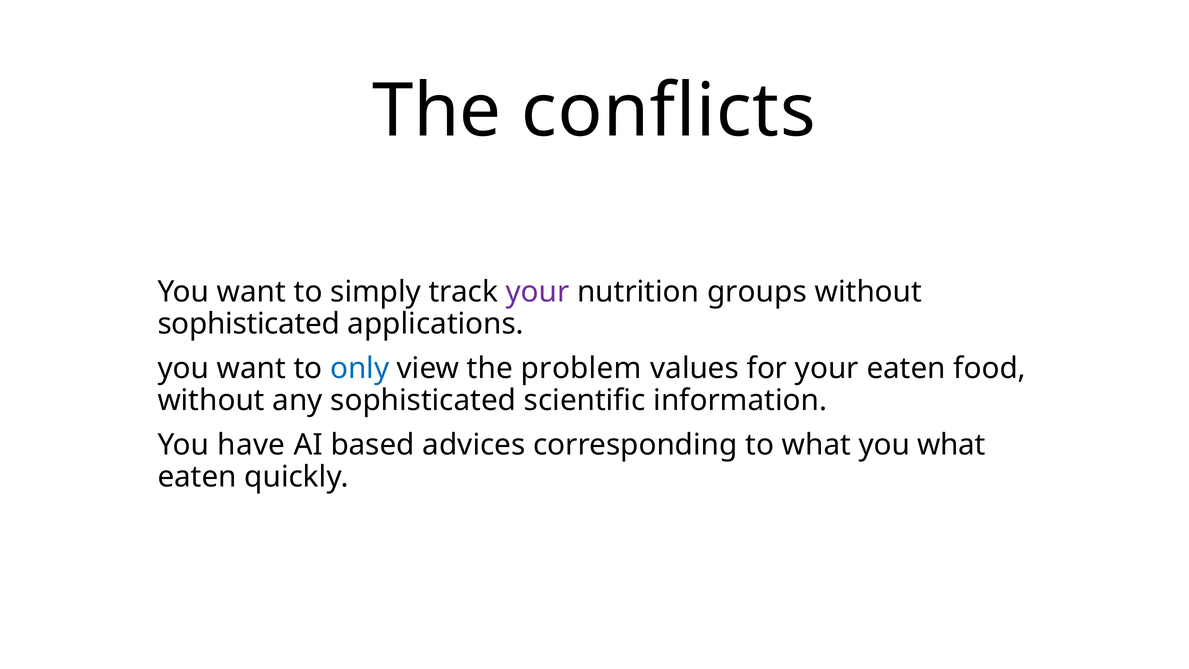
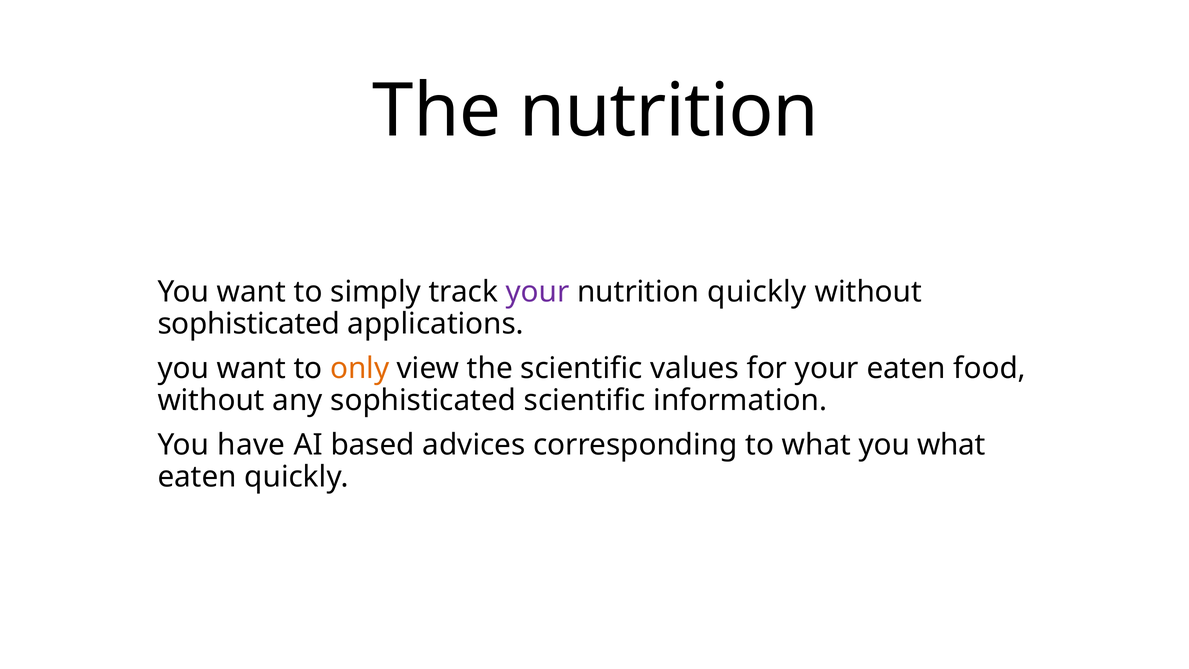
The conflicts: conflicts -> nutrition (669, 111)
nutrition groups: groups -> quickly (757, 292)
only colour: blue -> orange (360, 368)
the problem: problem -> scientific (581, 368)
